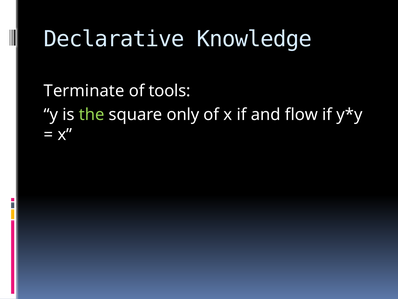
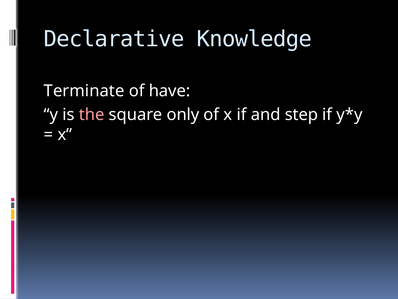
tools: tools -> have (170, 91)
the colour: light green -> pink (92, 114)
flow: flow -> step (301, 114)
